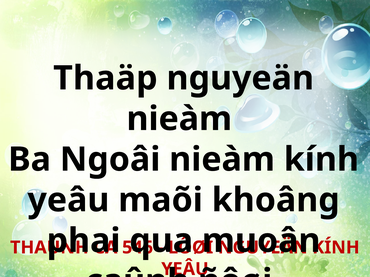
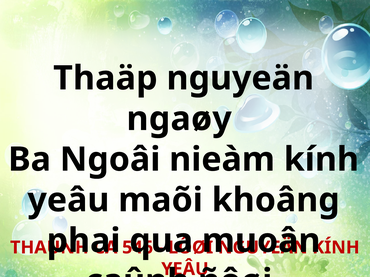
nieàm: nieàm -> ngaøy (179, 119)
